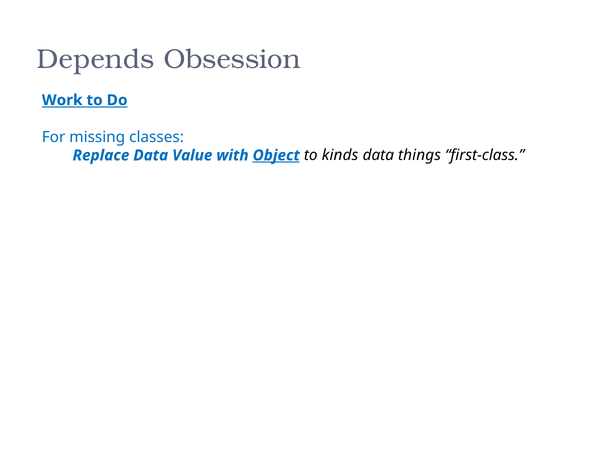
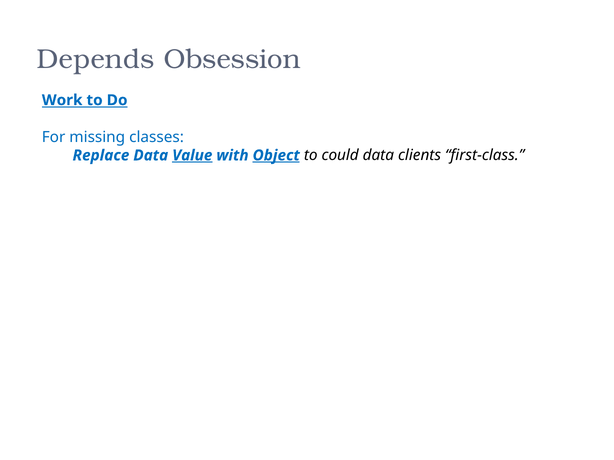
Value underline: none -> present (192, 156)
kinds: kinds -> could (340, 156)
things: things -> clients (420, 156)
